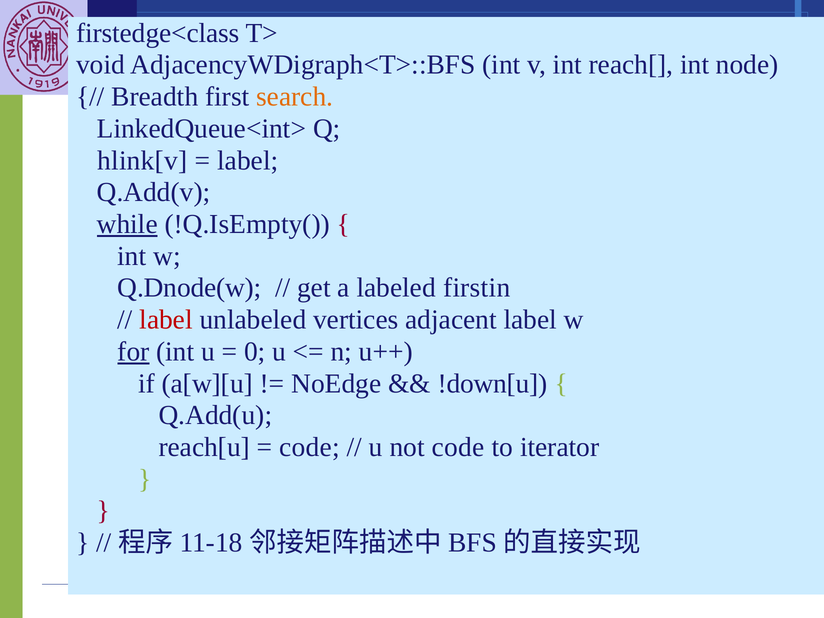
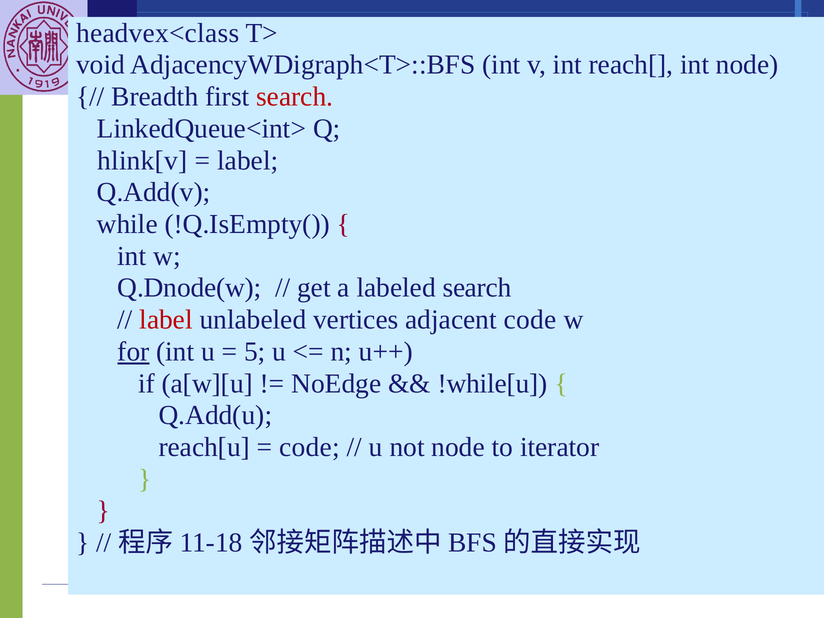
firstedge<class: firstedge<class -> headvex<class (158, 33)
search colour: orange -> red (295, 97)
while underline: present -> none (127, 224)
labeled firstin: firstin -> search (477, 288)
adjacent label: label -> code (530, 320)
0: 0 -> 5 (255, 352)
!down[u: !down[u -> !while[u (493, 383)
not code: code -> node (458, 447)
